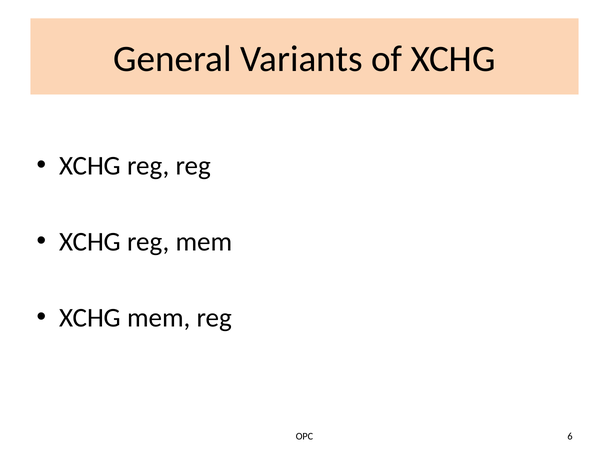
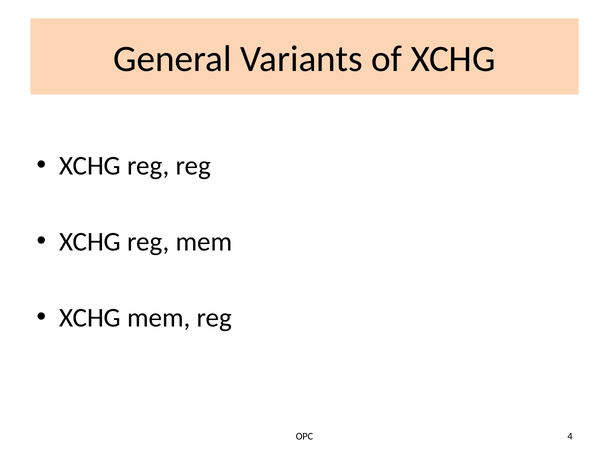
6: 6 -> 4 (570, 436)
